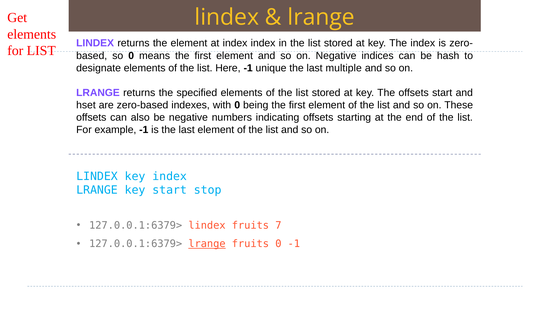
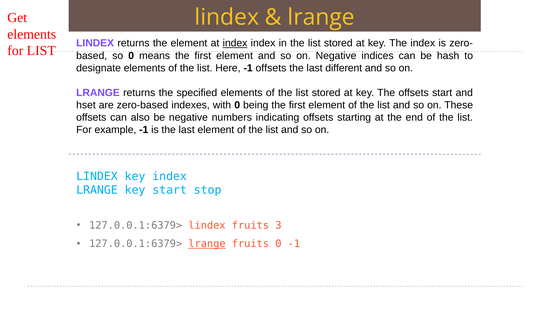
index underline: none -> present (235, 43)
-1 unique: unique -> offsets (271, 68)
multiple: multiple -> different (344, 68)
7: 7 -> 3 (278, 226)
